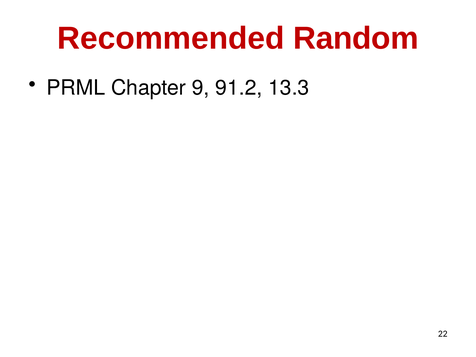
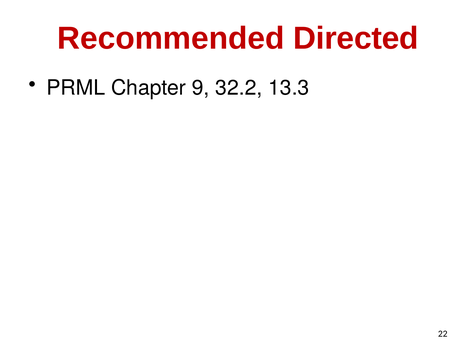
Random: Random -> Directed (356, 38)
91.2: 91.2 -> 32.2 (239, 88)
